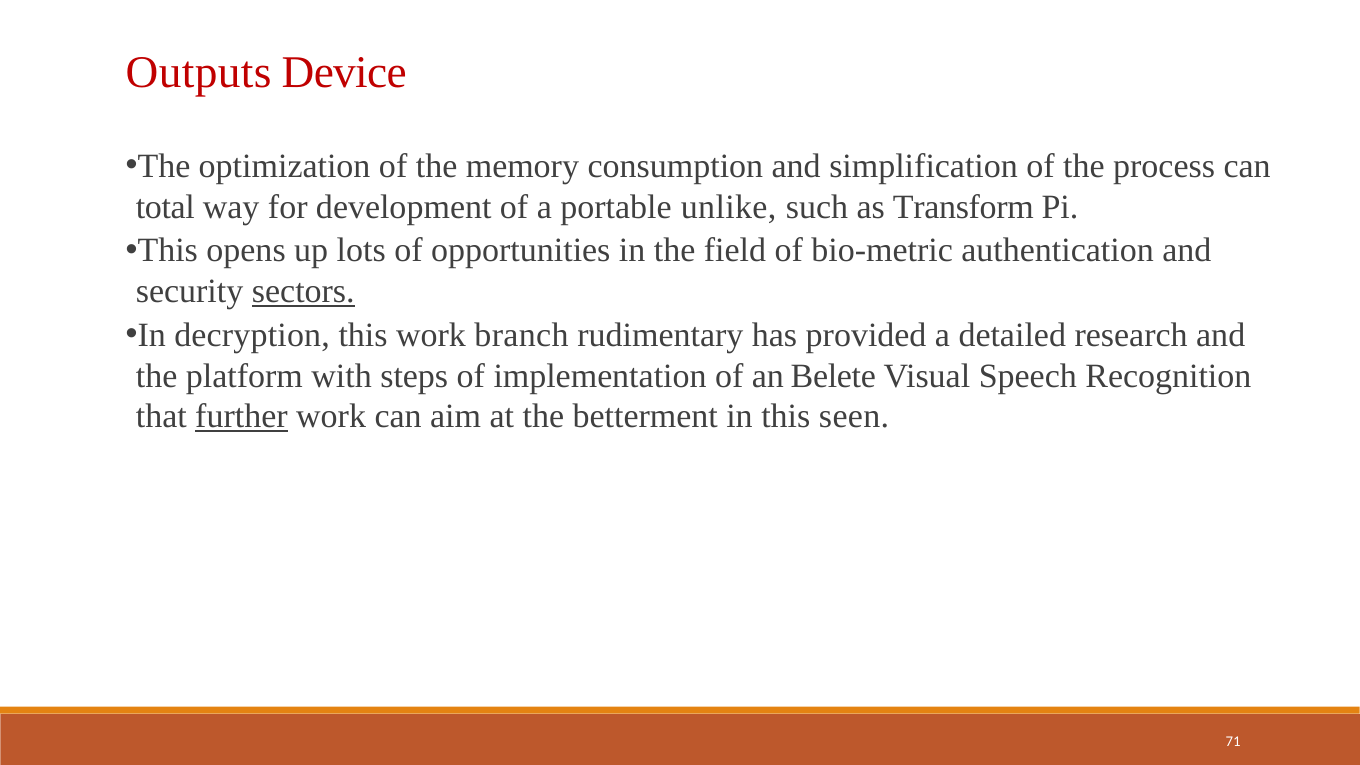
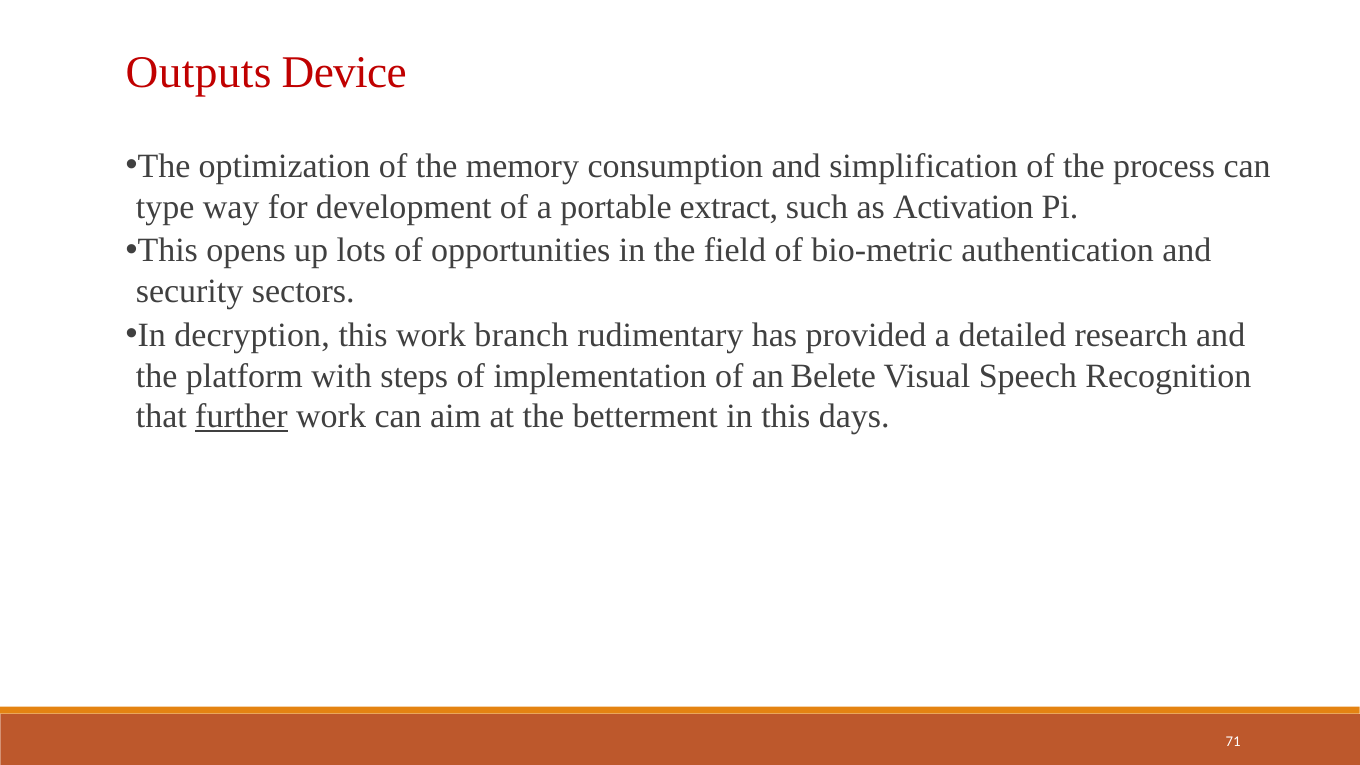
total: total -> type (165, 207)
unlike: unlike -> extract (729, 207)
Transform: Transform -> Activation (963, 207)
sectors underline: present -> none (303, 292)
seen: seen -> days (854, 417)
